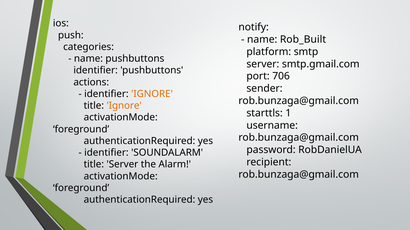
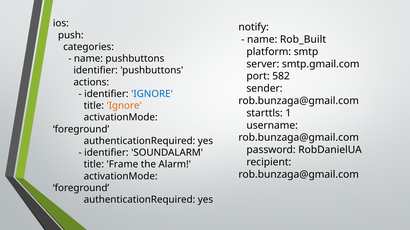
706: 706 -> 582 (281, 76)
IGNORE colour: orange -> blue (152, 94)
title Server: Server -> Frame (122, 165)
